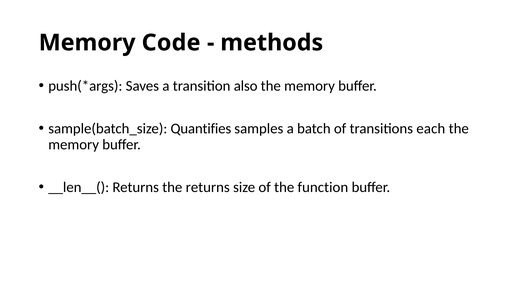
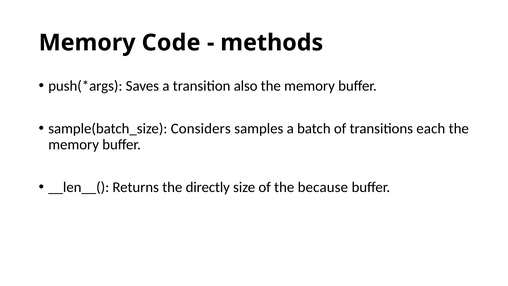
Quantifies: Quantifies -> Considers (201, 128)
the returns: returns -> directly (208, 187)
function: function -> because (323, 187)
